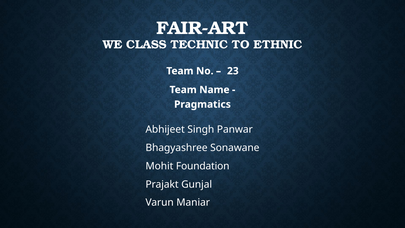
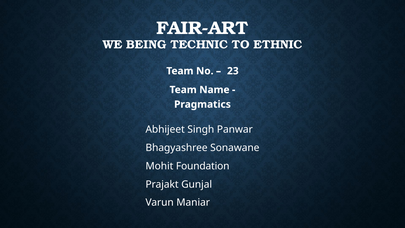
CLASS: CLASS -> BEING (146, 45)
